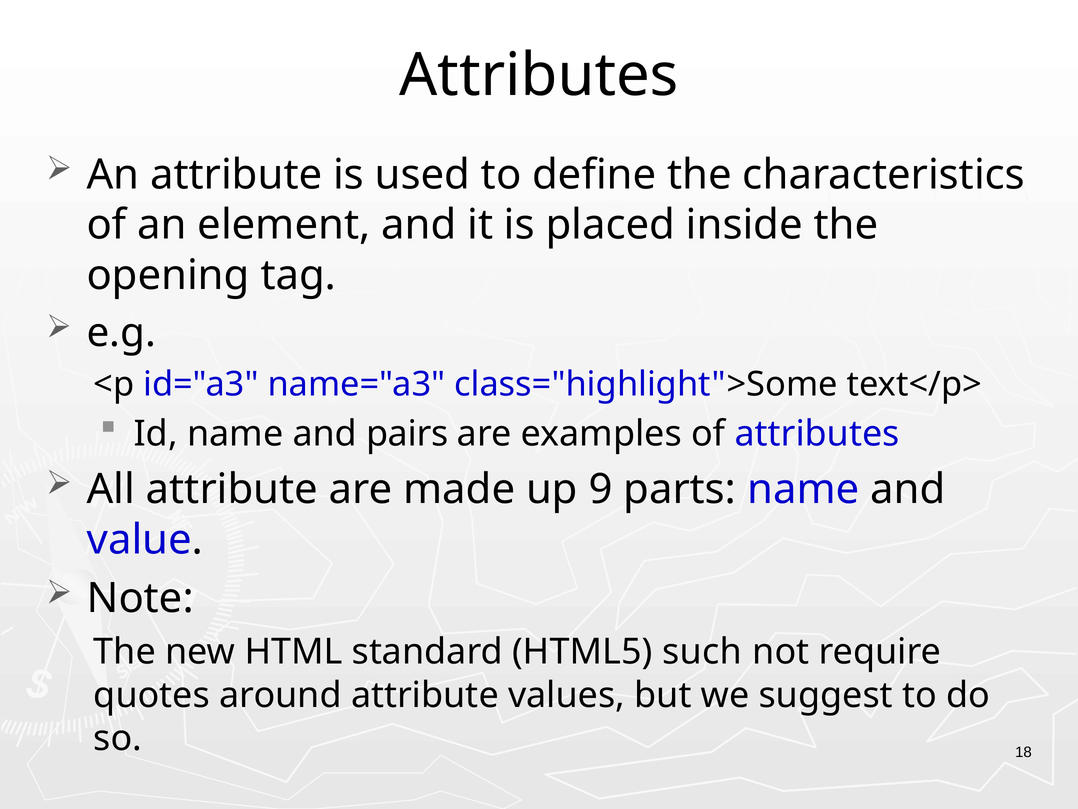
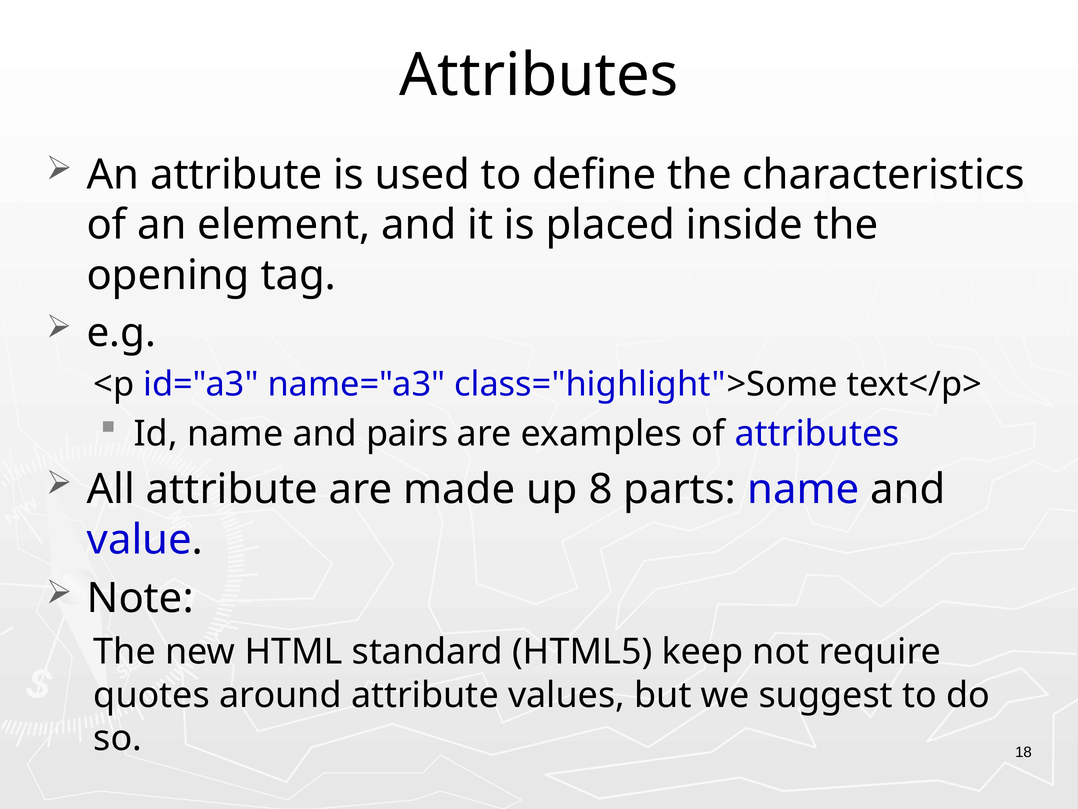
9: 9 -> 8 (601, 489)
such: such -> keep (702, 652)
